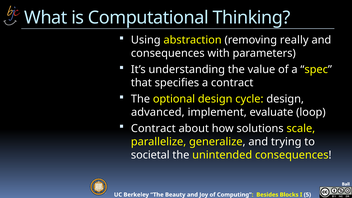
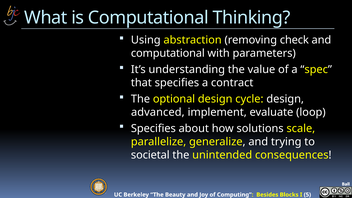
really: really -> check (294, 40)
consequences: consequences -> computational (168, 53)
Contract: Contract -> Specifies (153, 128)
